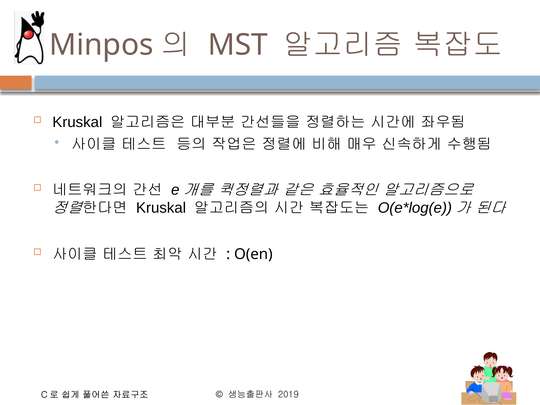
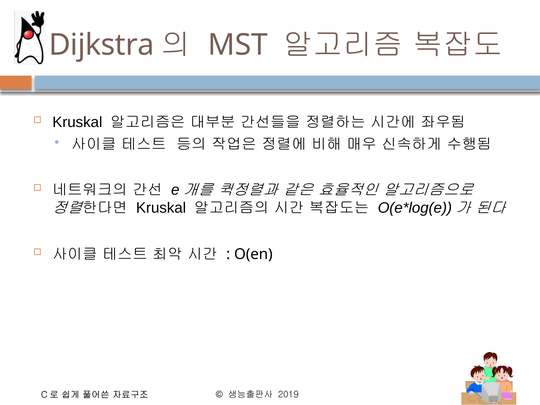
Minpos: Minpos -> Dijkstra (102, 45)
